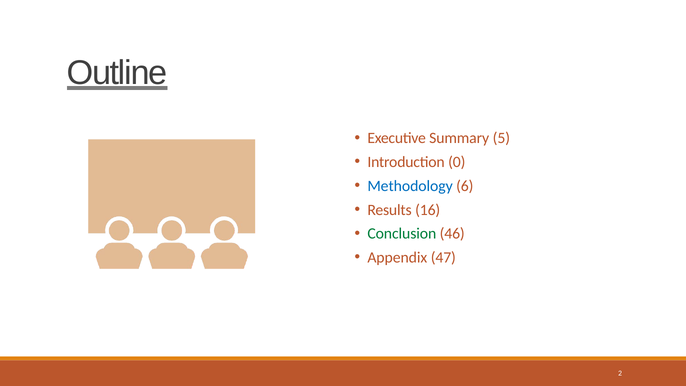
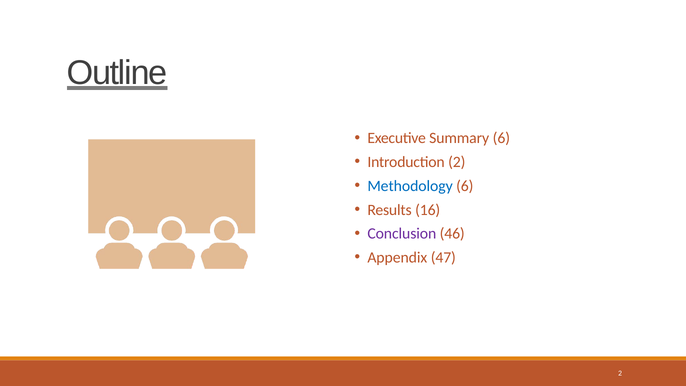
Summary 5: 5 -> 6 (501, 138)
Introduction 0: 0 -> 2 (457, 162)
Conclusion colour: green -> purple (402, 234)
